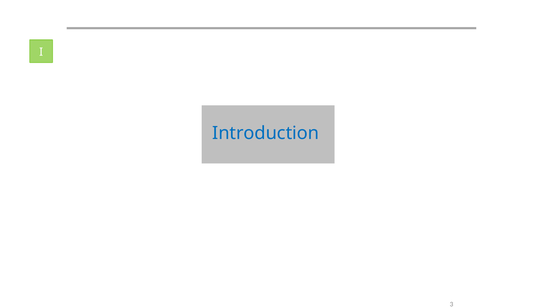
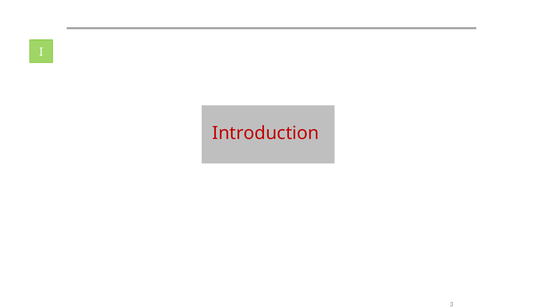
Introduction colour: blue -> red (266, 133)
